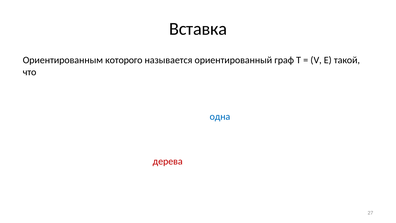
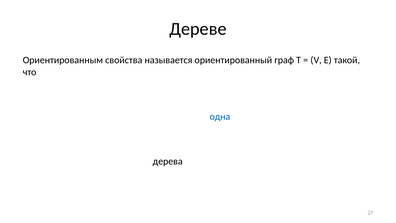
Вставка: Вставка -> Дереве (198, 29)
которого: которого -> свойства (124, 60)
дерева colour: red -> black (168, 161)
